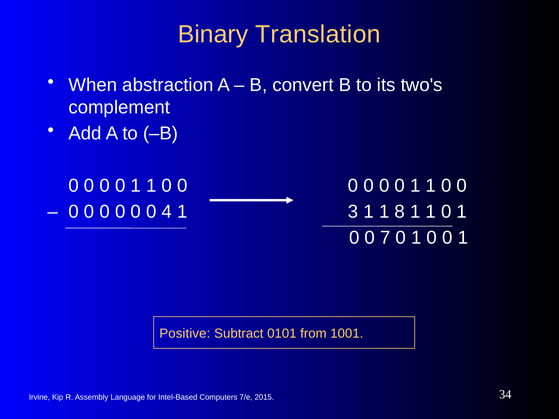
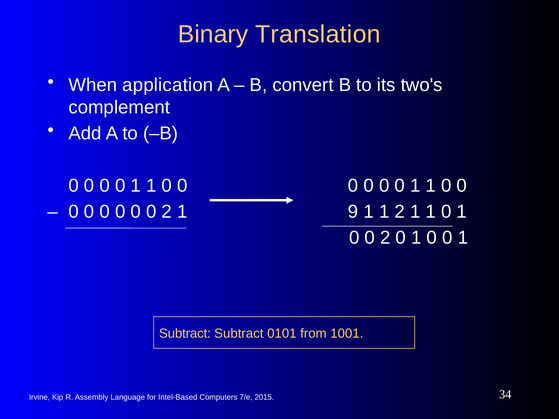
abstraction: abstraction -> application (168, 85)
0 0 0 4: 4 -> 2 (167, 212)
3: 3 -> 9 (353, 212)
1 8: 8 -> 2 (400, 212)
7: 7 -> 2 (385, 238)
Positive: Positive -> Subtract (185, 334)
